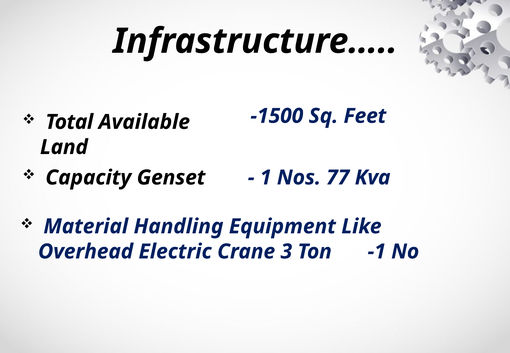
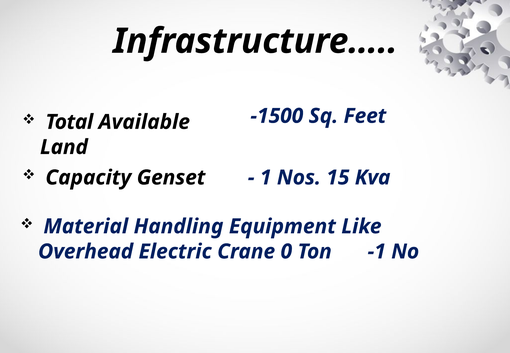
77: 77 -> 15 (338, 178)
3: 3 -> 0 (286, 252)
